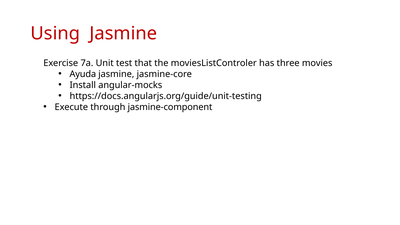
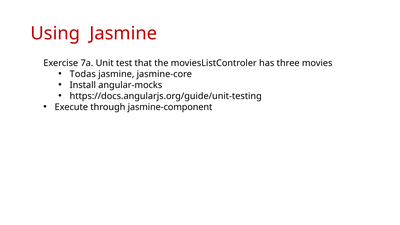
Ayuda: Ayuda -> Todas (83, 74)
